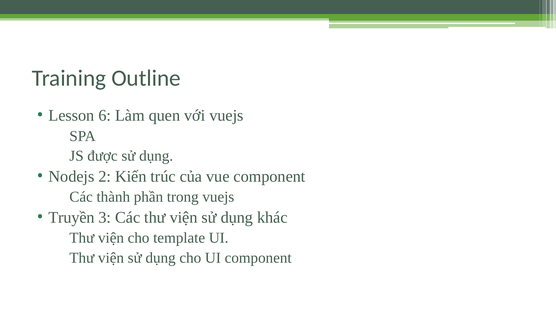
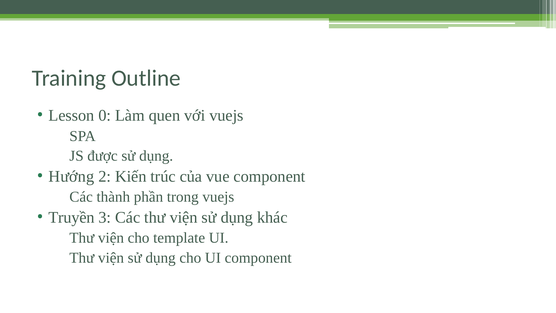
6: 6 -> 0 (105, 115)
Nodejs: Nodejs -> Hướng (71, 176)
